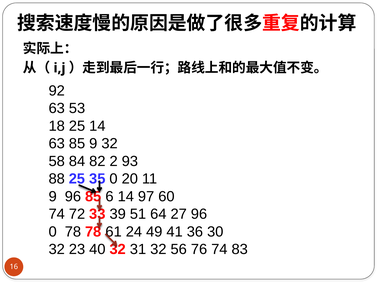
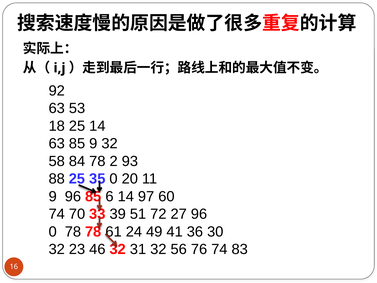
84 82: 82 -> 78 (97, 161)
72: 72 -> 70 (77, 214)
64: 64 -> 72 (158, 214)
40: 40 -> 46 (97, 249)
